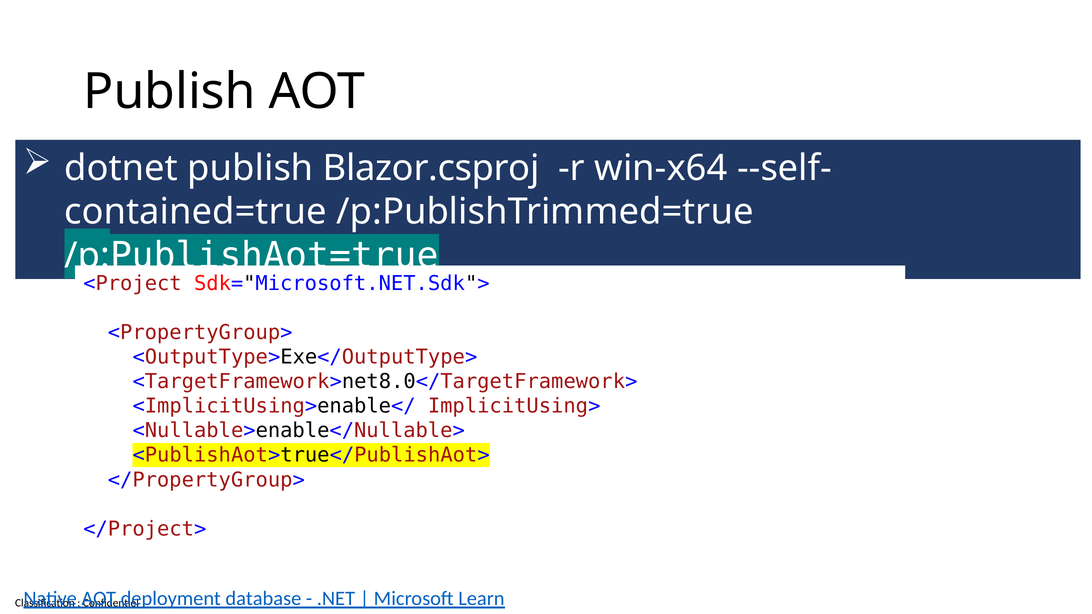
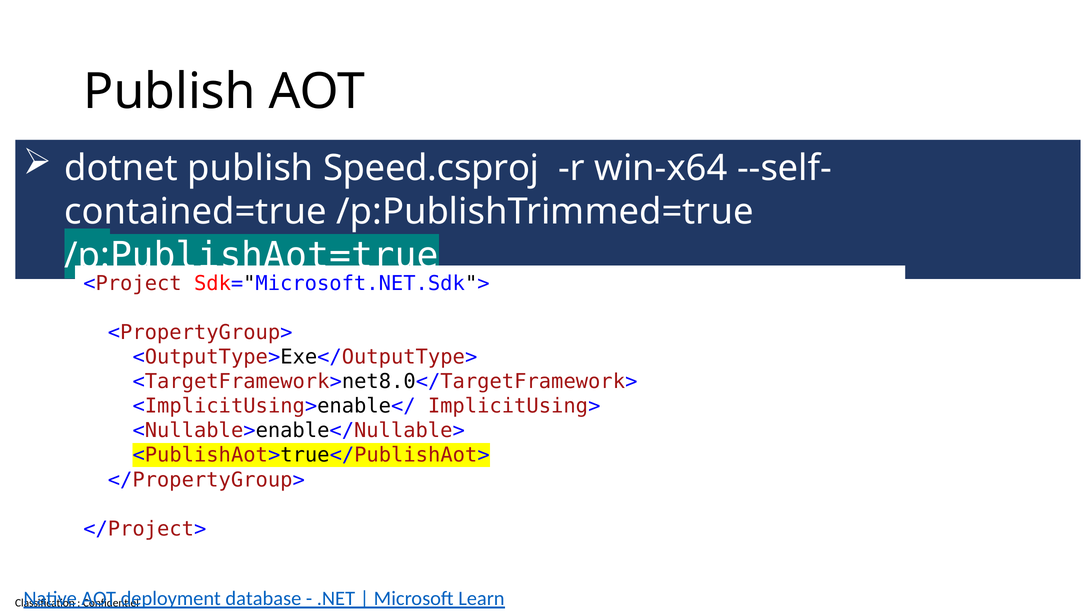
Blazor.csproj: Blazor.csproj -> Speed.csproj (431, 168)
